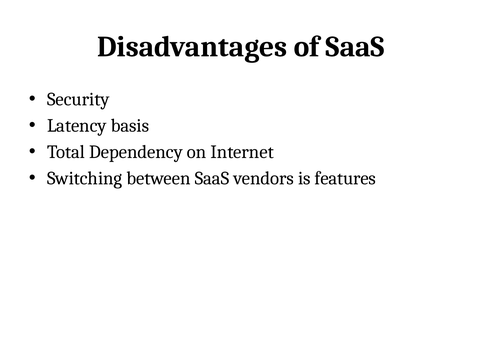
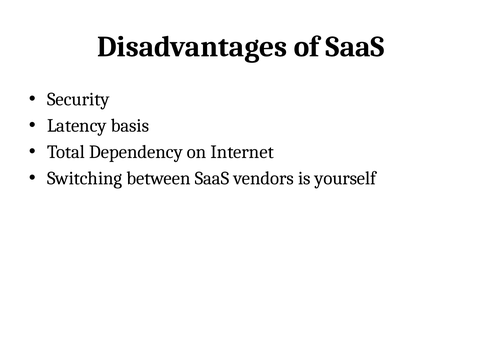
features: features -> yourself (345, 178)
